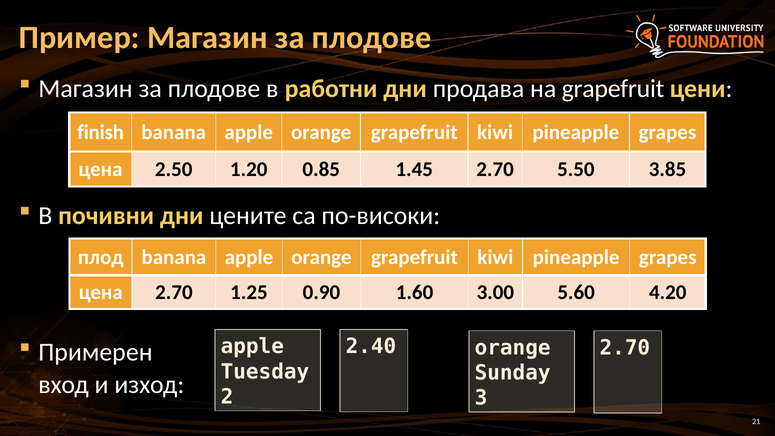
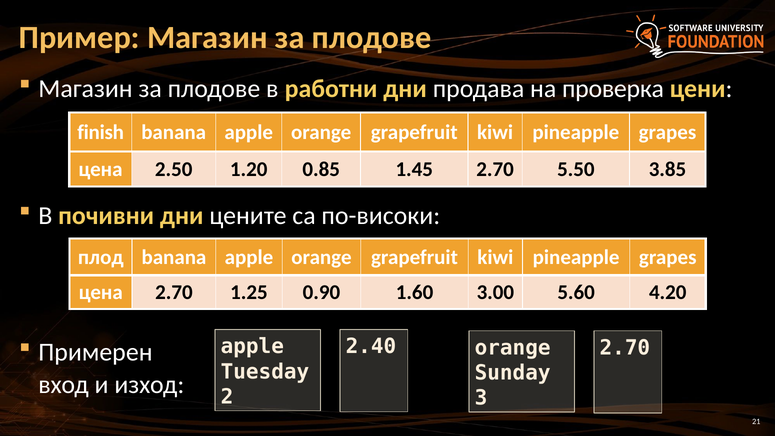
на grapefruit: grapefruit -> проверка (613, 89)
